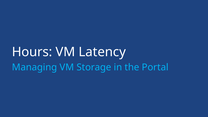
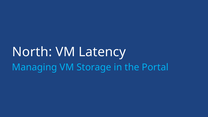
Hours: Hours -> North (32, 52)
